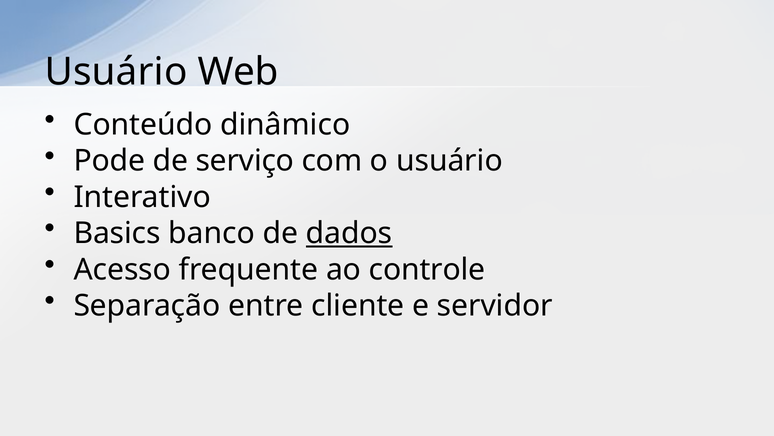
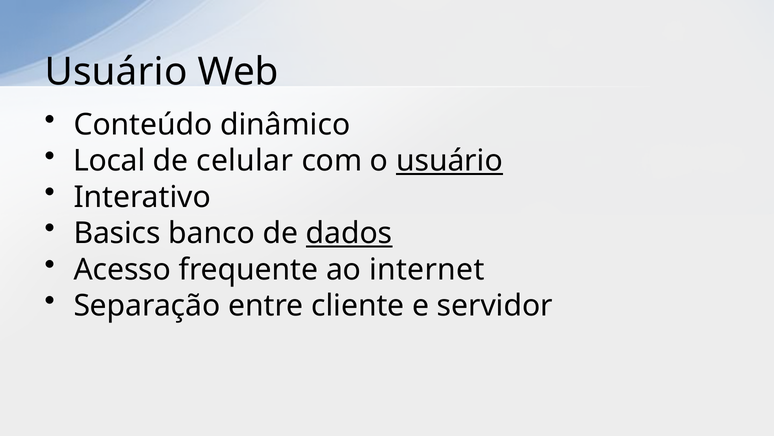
Pode: Pode -> Local (109, 161)
serviço: serviço -> celular (245, 161)
usuário underline: none -> present (449, 161)
controle: controle -> internet (427, 269)
